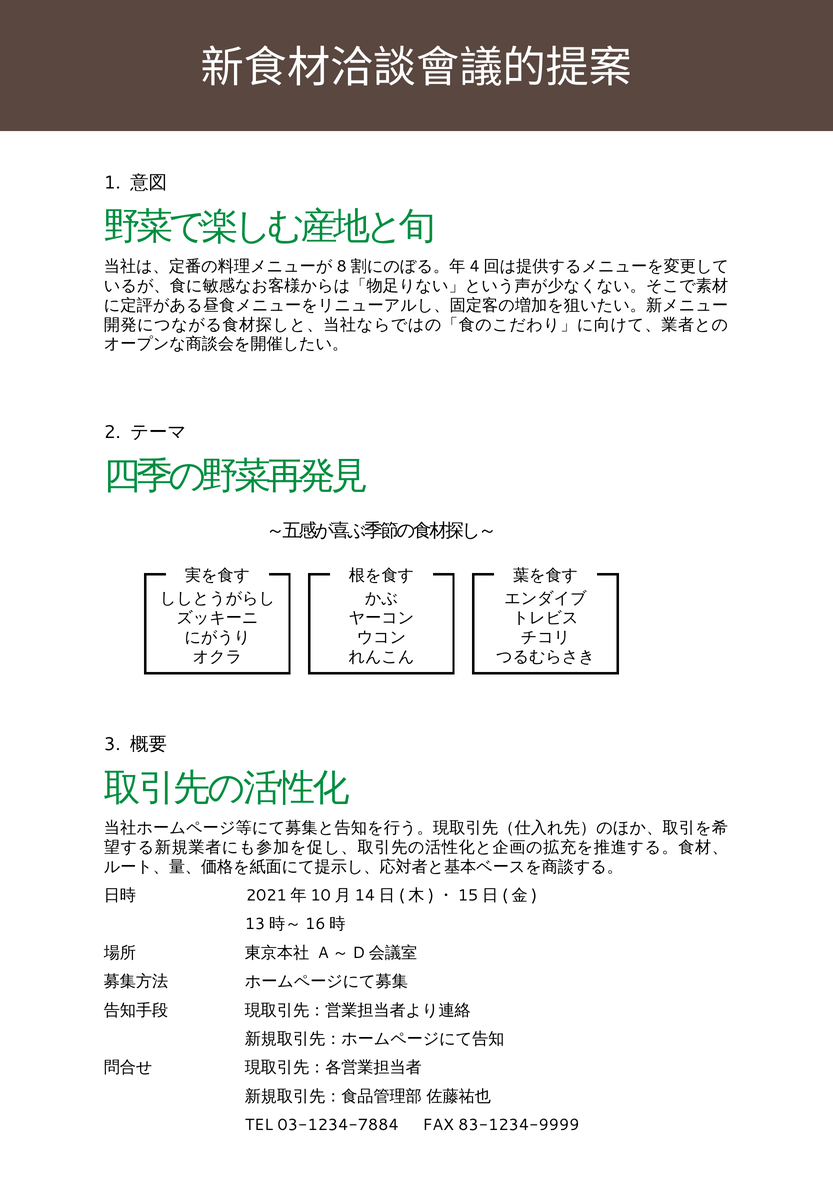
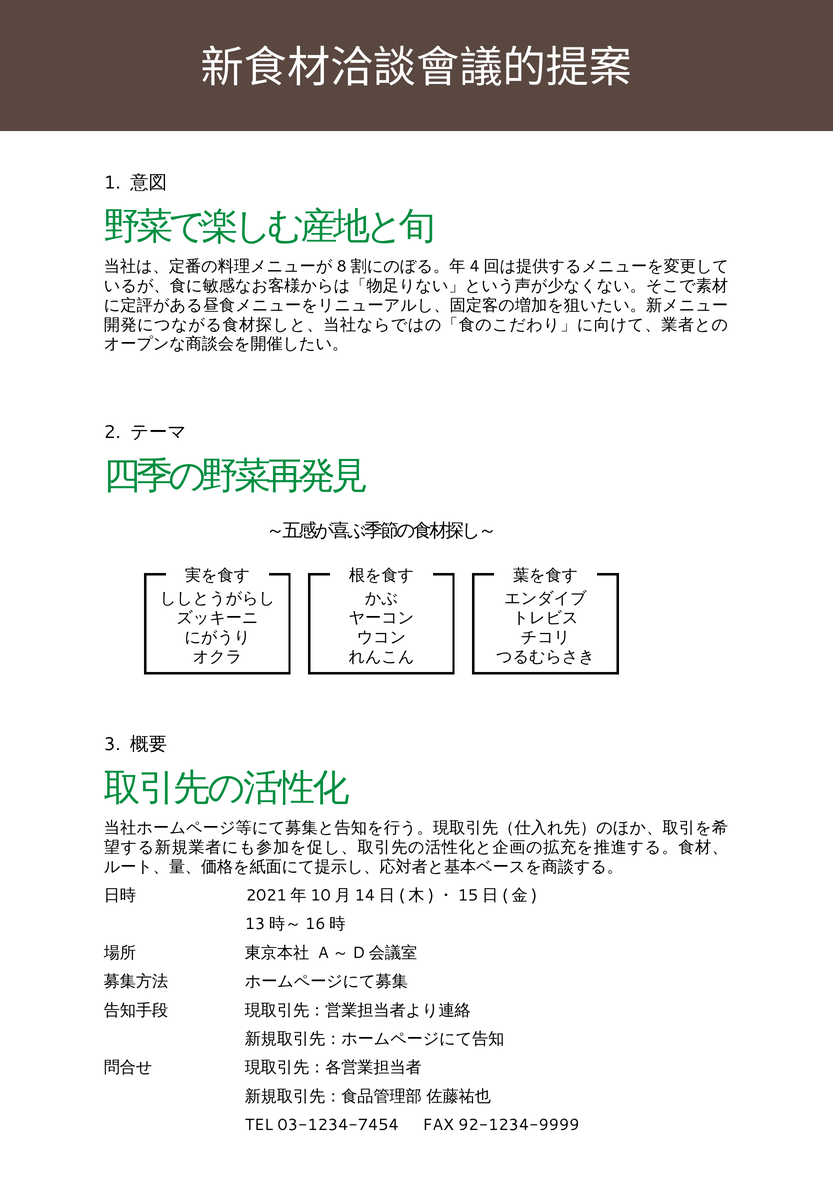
03-1234-7884: 03-1234-7884 -> 03-1234-7454 (338, 1125)
83-1234-9999: 83-1234-9999 -> 92-1234-9999 (519, 1125)
